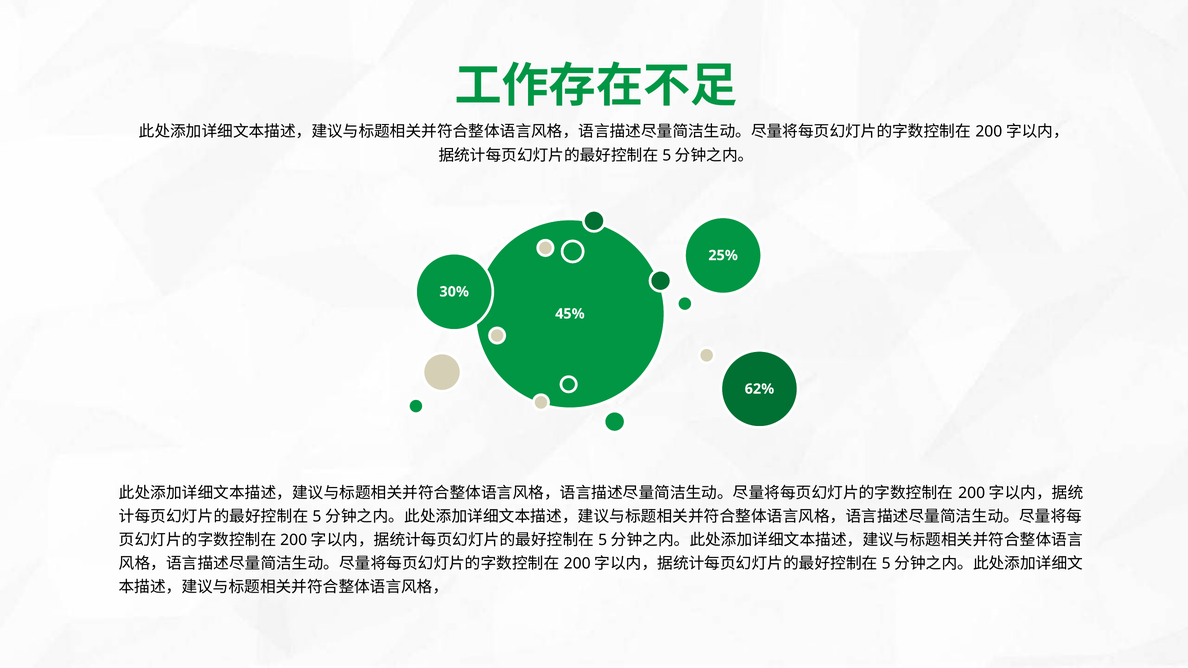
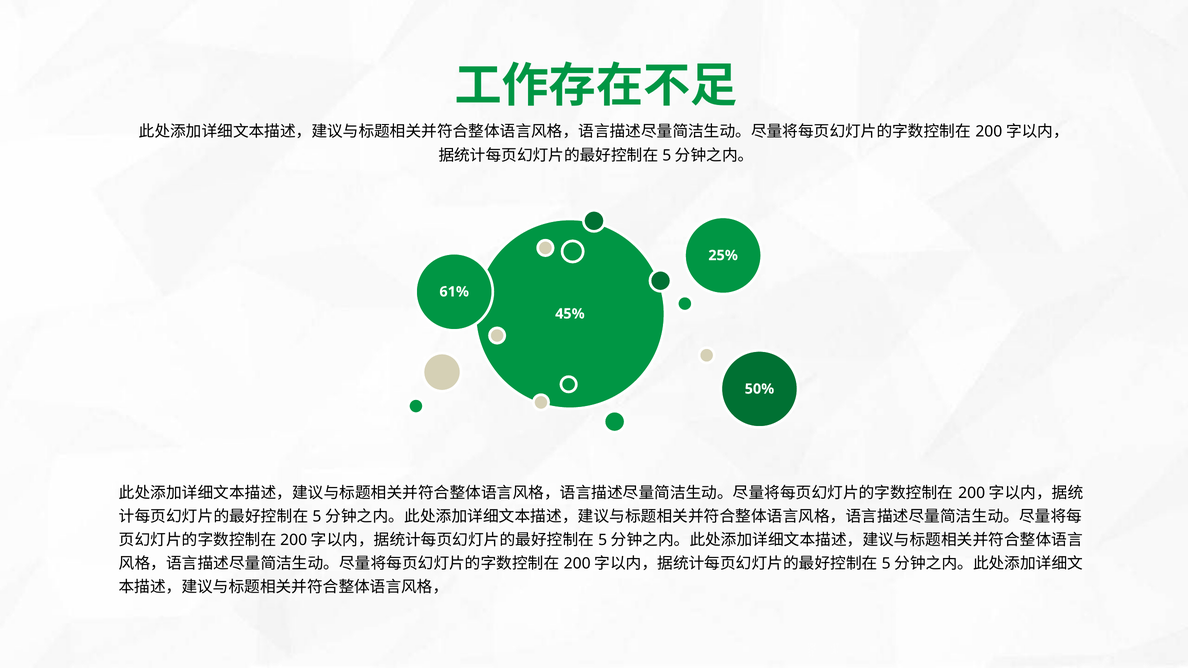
30%: 30% -> 61% (454, 292)
62%: 62% -> 50% (759, 389)
